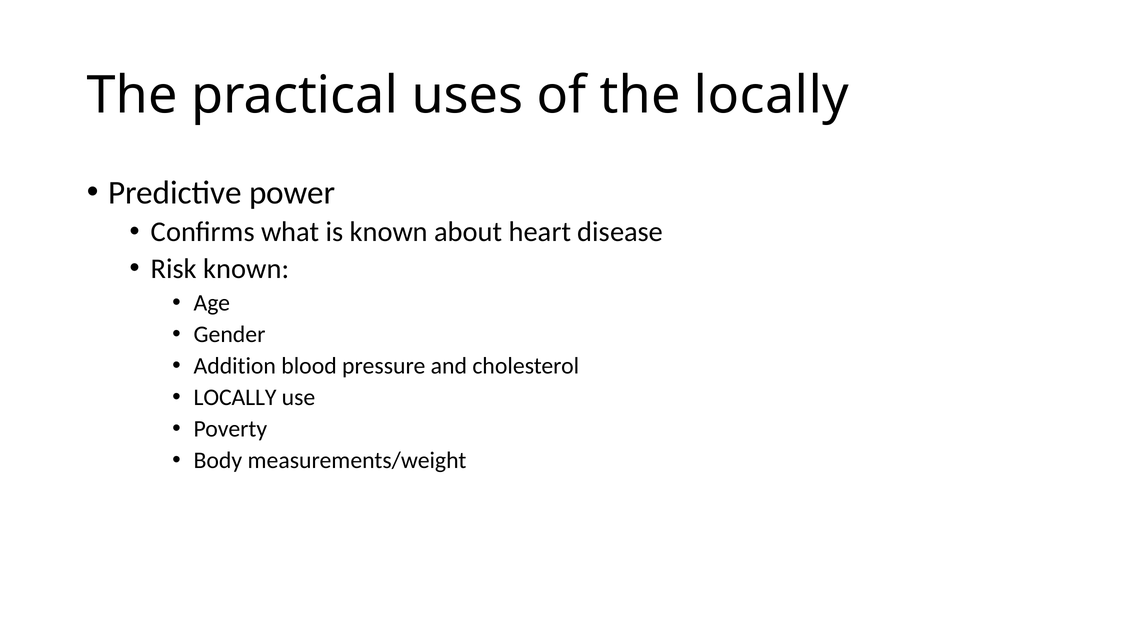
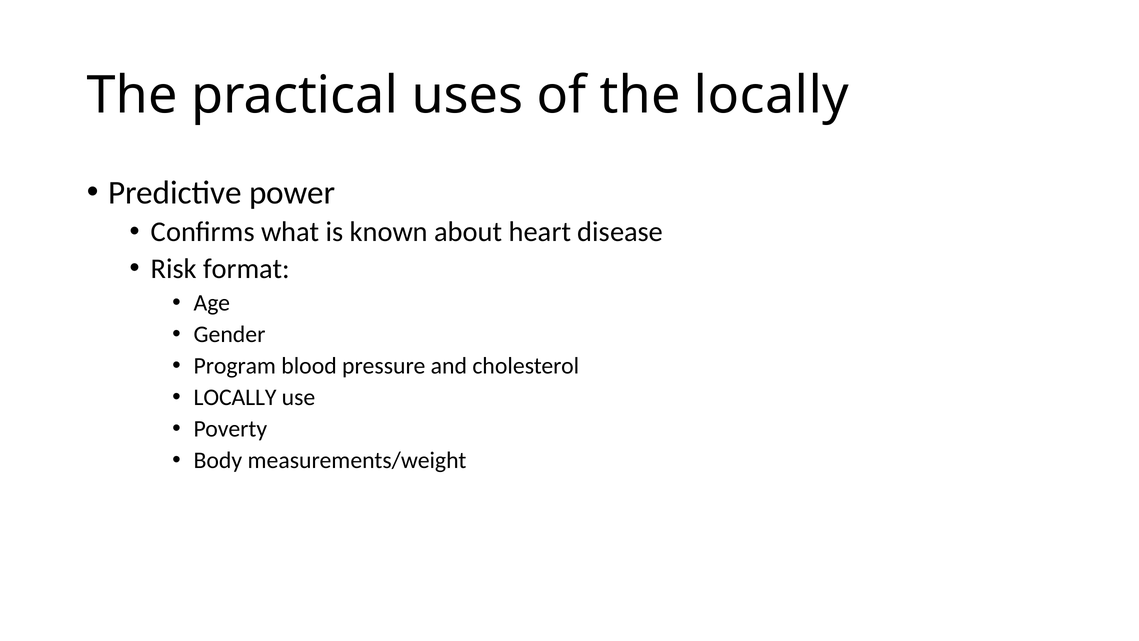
Risk known: known -> format (247, 268)
Addition: Addition -> Program (235, 366)
